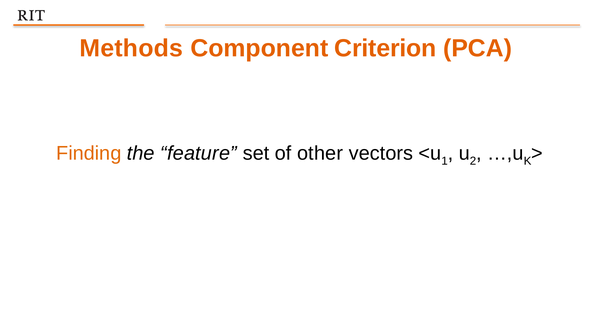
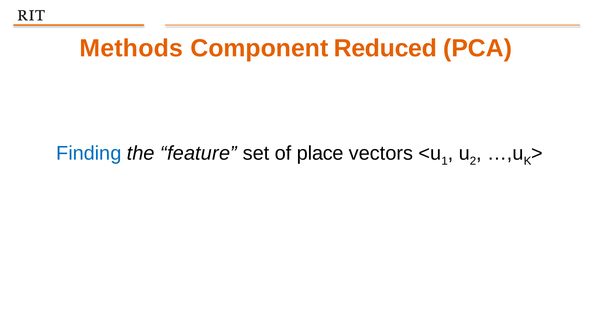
Criterion: Criterion -> Reduced (385, 48)
Finding colour: orange -> blue (89, 153)
other: other -> place (320, 153)
